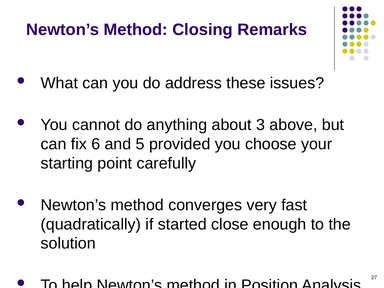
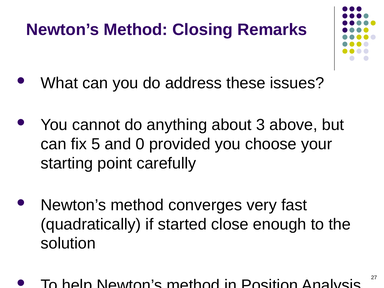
6: 6 -> 5 (96, 144)
5: 5 -> 0 (140, 144)
